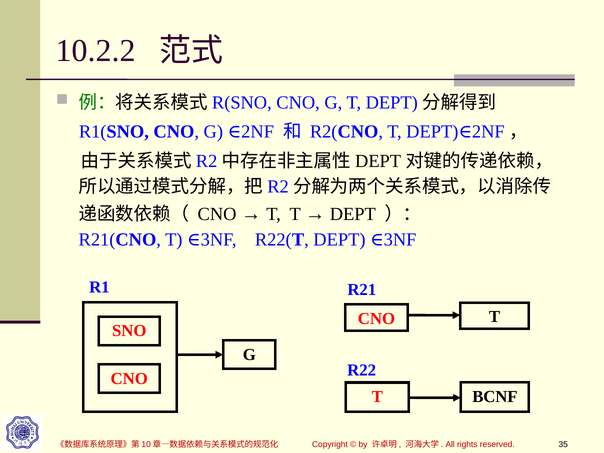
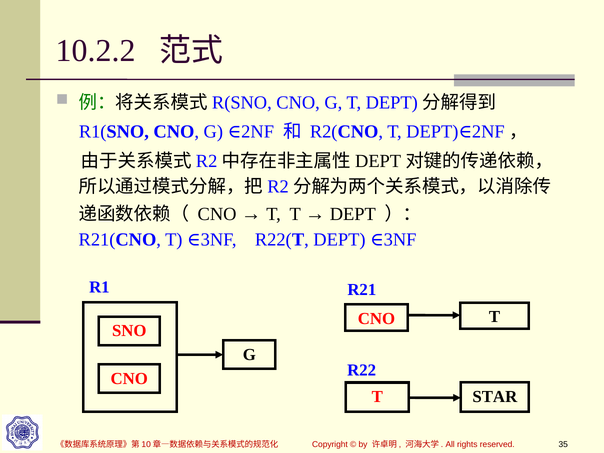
BCNF: BCNF -> STAR (495, 397)
